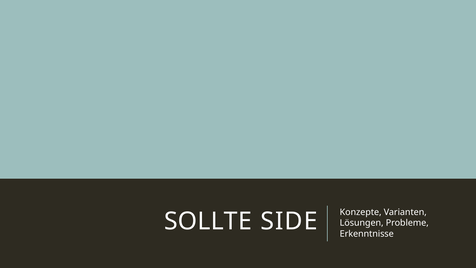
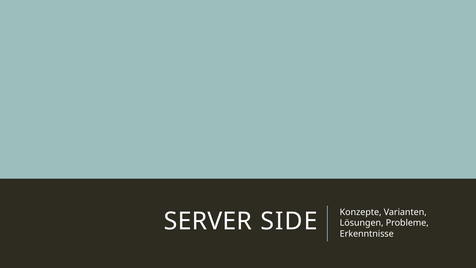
SOLLTE: SOLLTE -> SERVER (208, 221)
